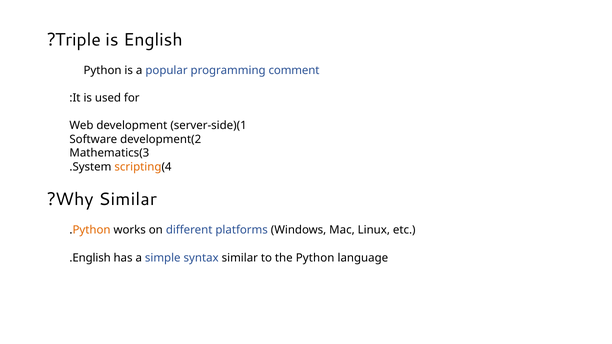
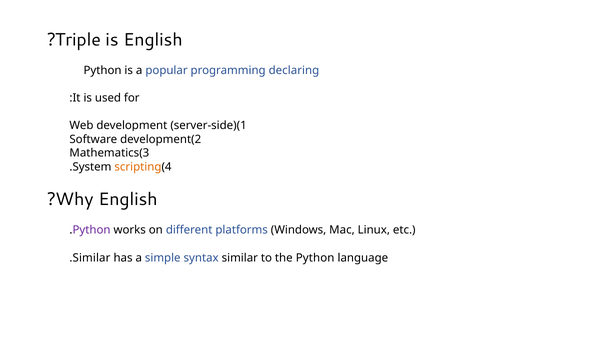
comment: comment -> declaring (294, 71)
Why Similar: Similar -> English (128, 199)
Python colour: orange -> purple (92, 230)
English: English -> Similar (91, 258)
